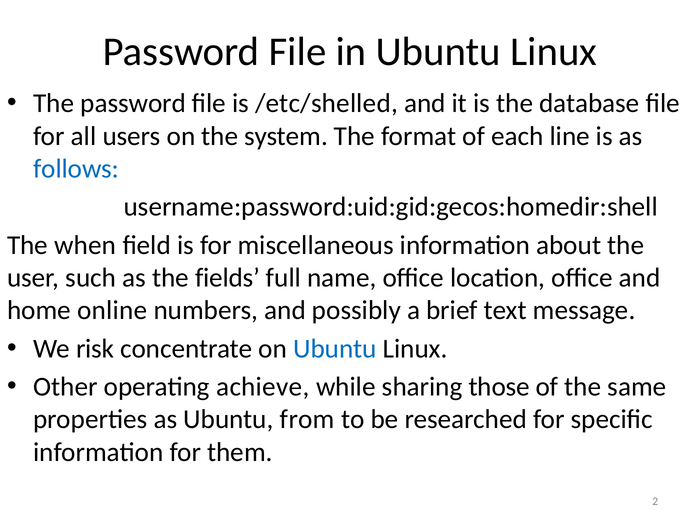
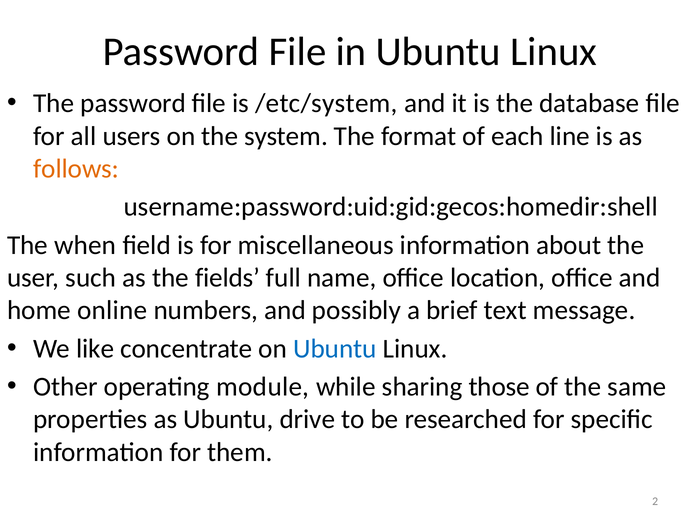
/etc/shelled: /etc/shelled -> /etc/system (326, 103)
follows colour: blue -> orange (76, 169)
risk: risk -> like (95, 349)
achieve: achieve -> module (263, 387)
from: from -> drive (307, 419)
